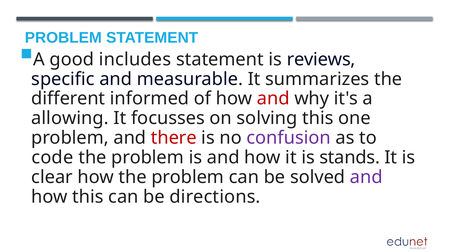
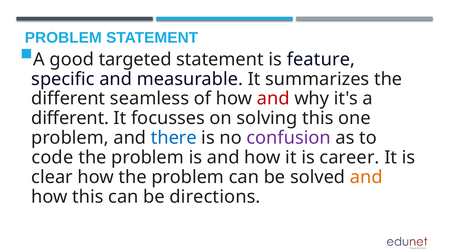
includes: includes -> targeted (135, 59)
reviews: reviews -> feature (321, 59)
informed: informed -> seamless (150, 99)
allowing: allowing -> different (70, 119)
there colour: red -> blue (174, 138)
stands: stands -> career (350, 158)
and colour: purple -> orange (366, 178)
